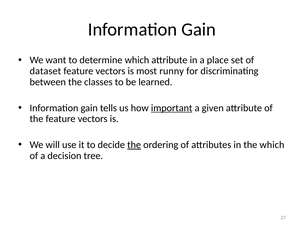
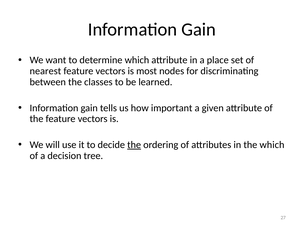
dataset: dataset -> nearest (45, 71)
runny: runny -> nodes (172, 71)
important underline: present -> none (172, 108)
